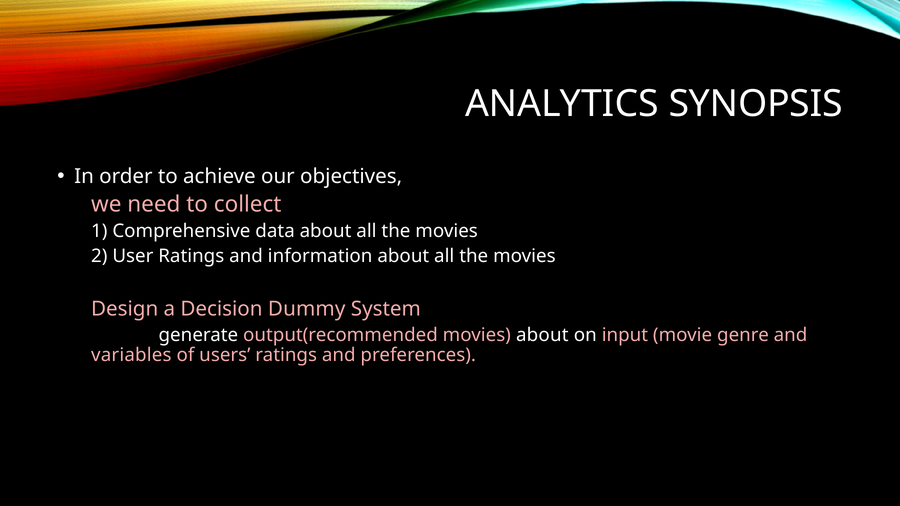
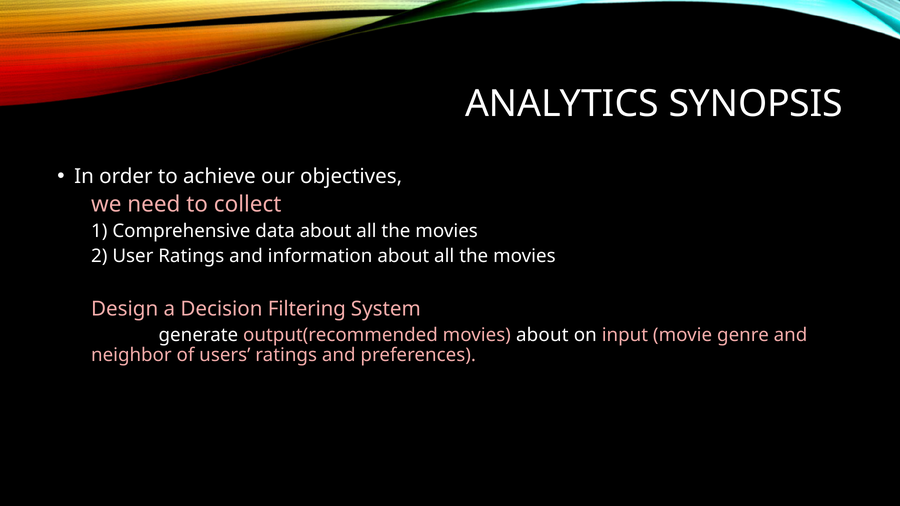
Dummy: Dummy -> Filtering (307, 309)
variables: variables -> neighbor (131, 355)
